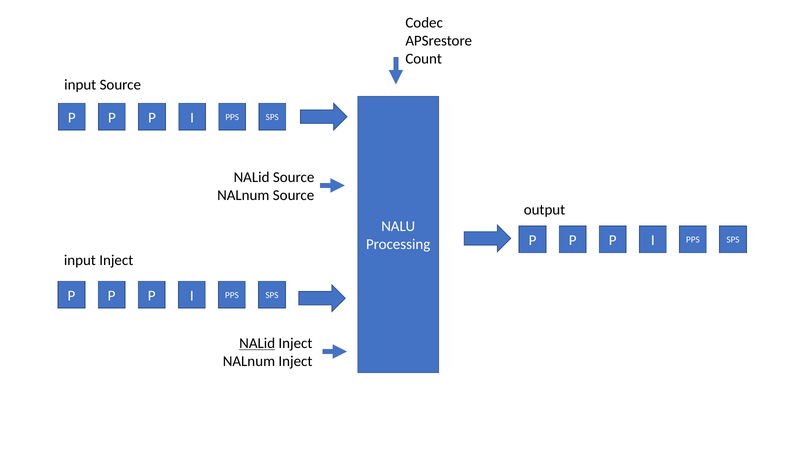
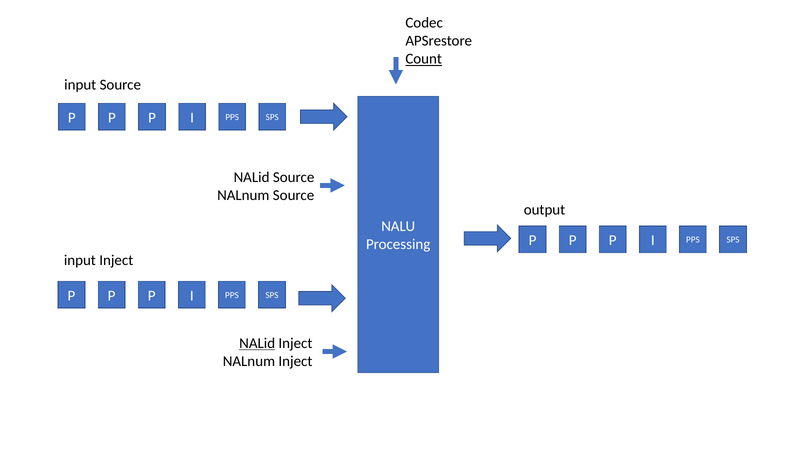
Count underline: none -> present (424, 59)
